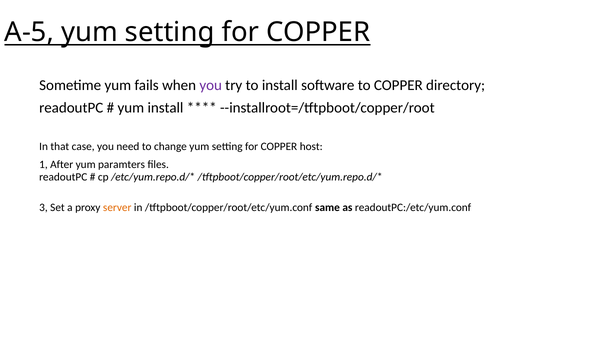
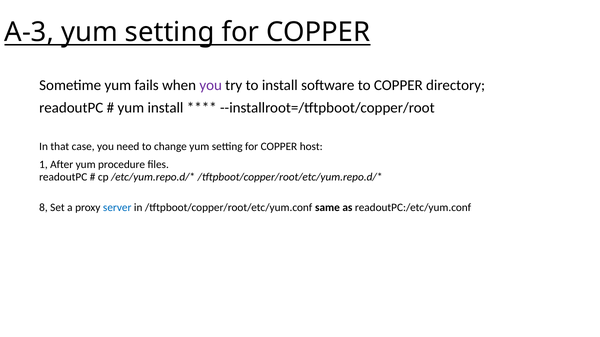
A-5: A-5 -> A-3 (29, 32)
paramters: paramters -> procedure (122, 165)
3: 3 -> 8 (43, 208)
server colour: orange -> blue (117, 208)
